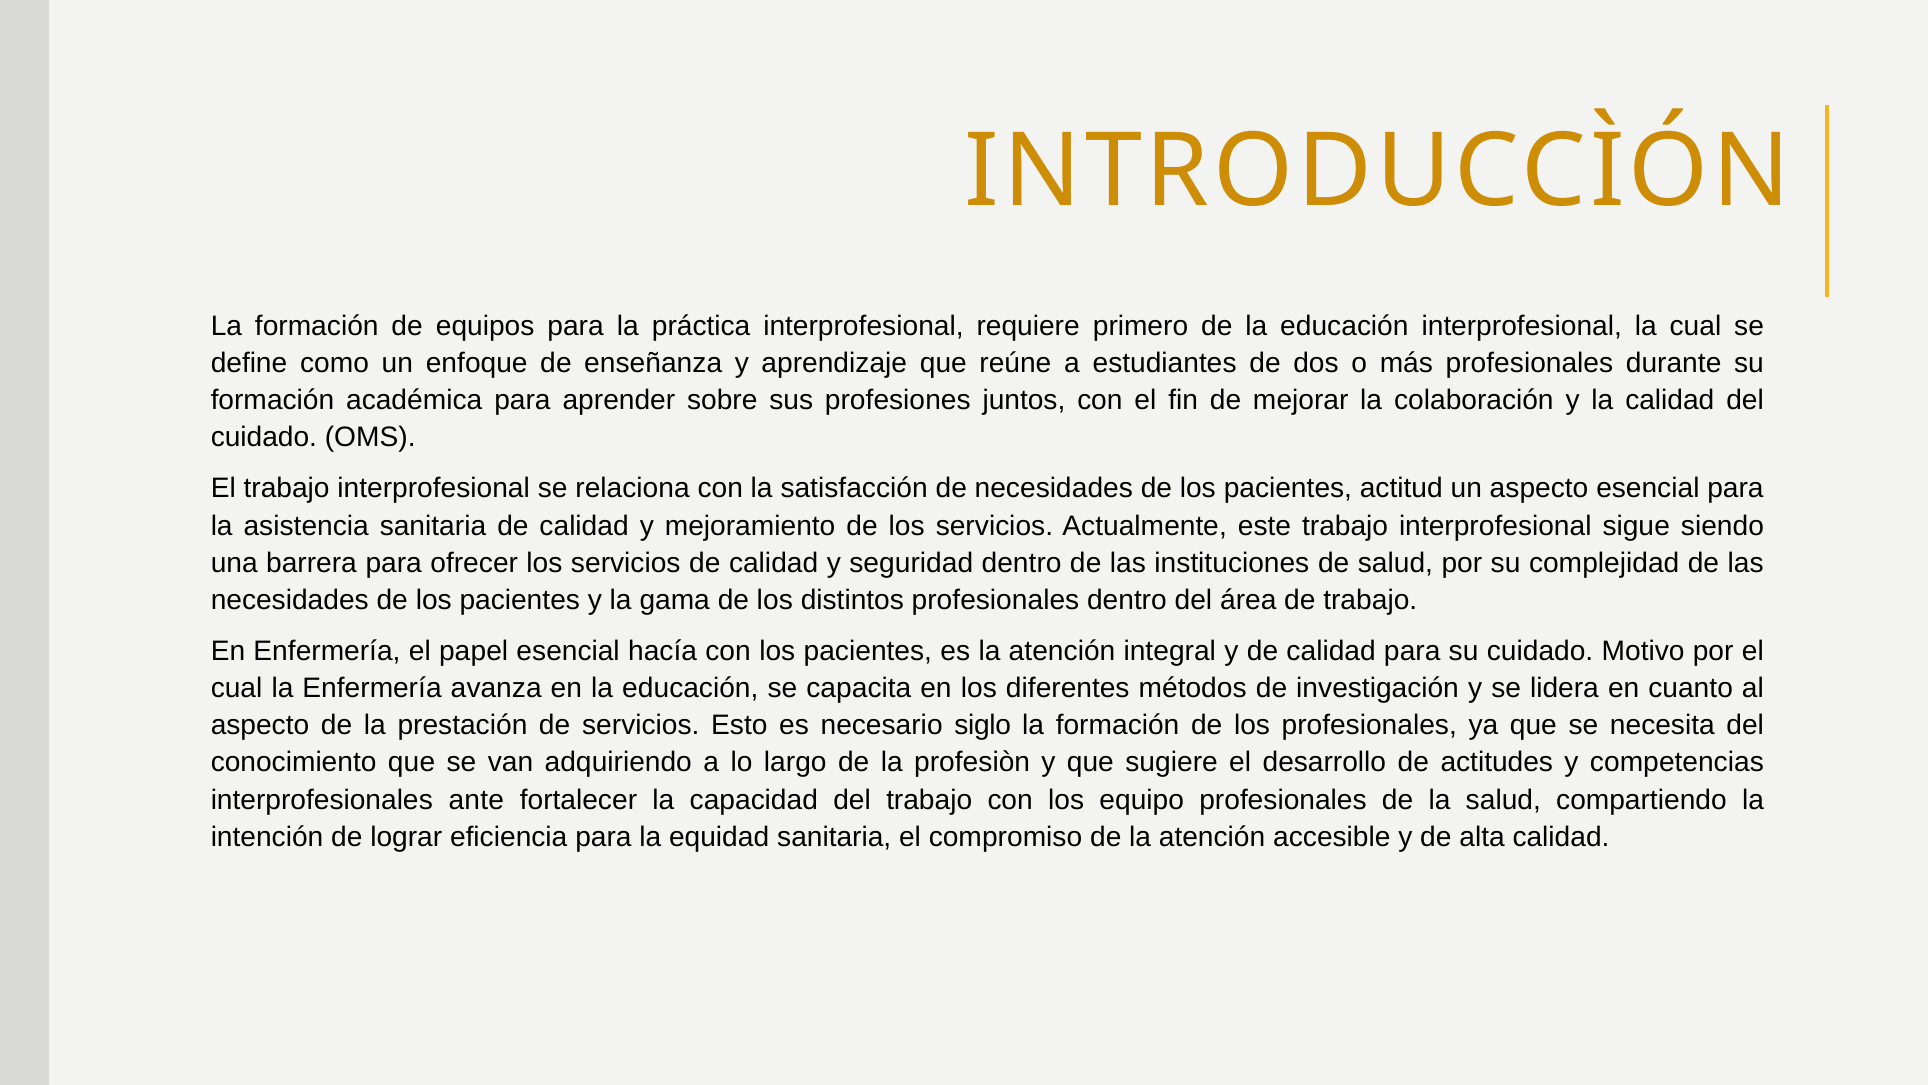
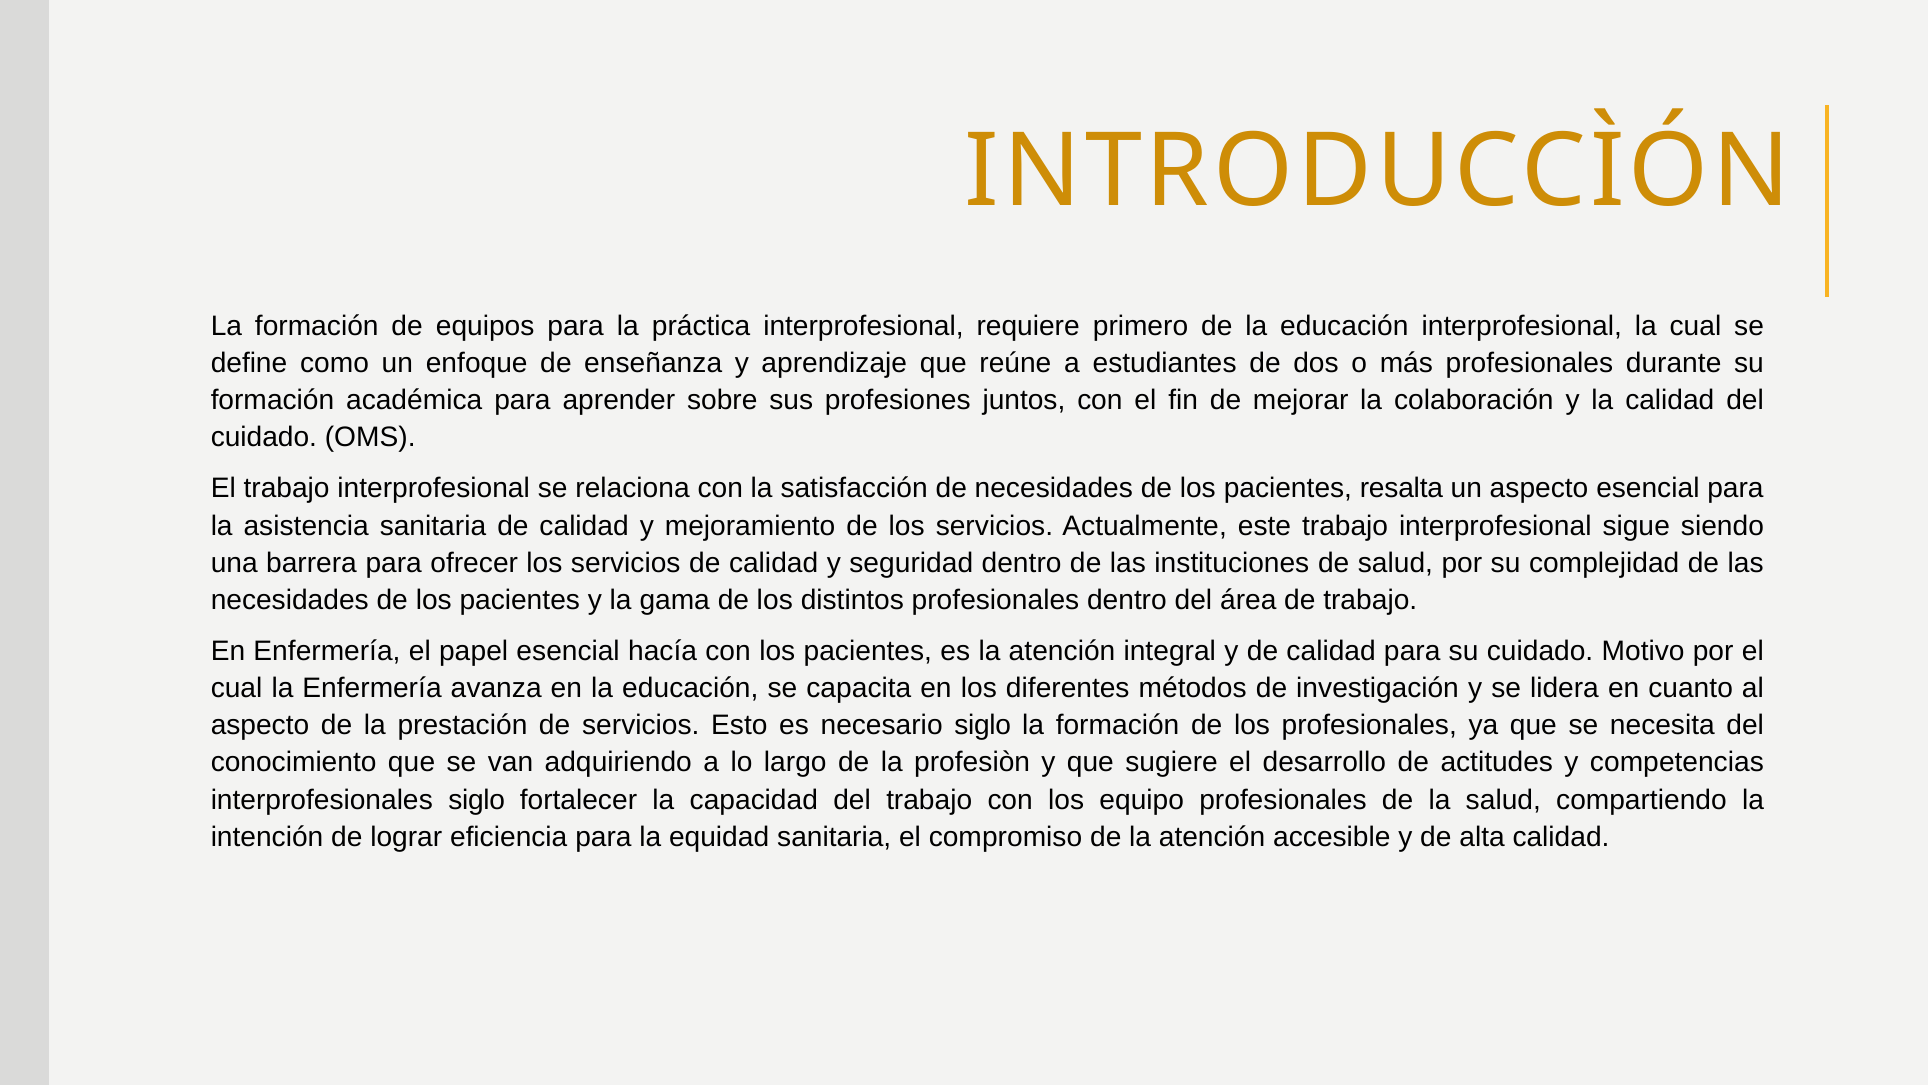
actitud: actitud -> resalta (1401, 488)
interprofesionales ante: ante -> siglo (477, 799)
